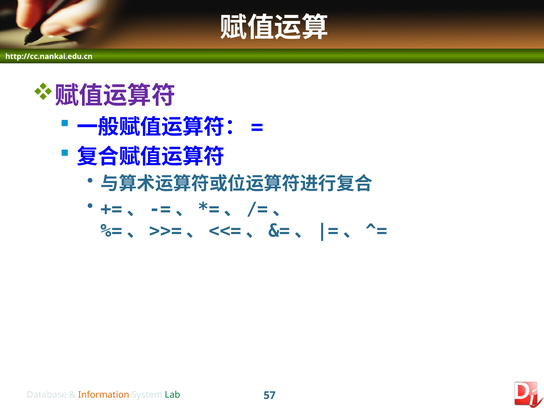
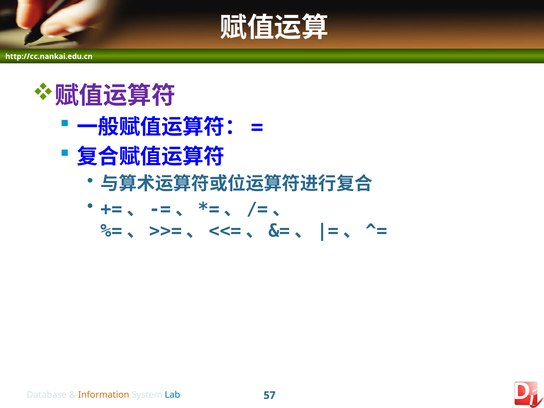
Lab colour: green -> blue (172, 395)
